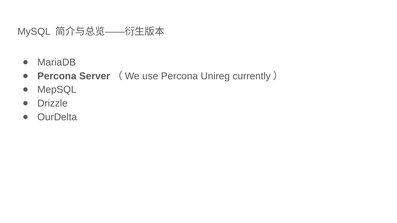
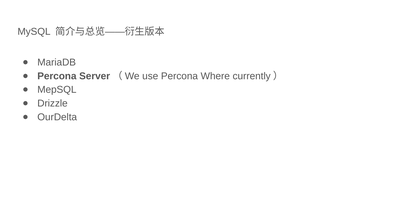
Unireg: Unireg -> Where (215, 76)
